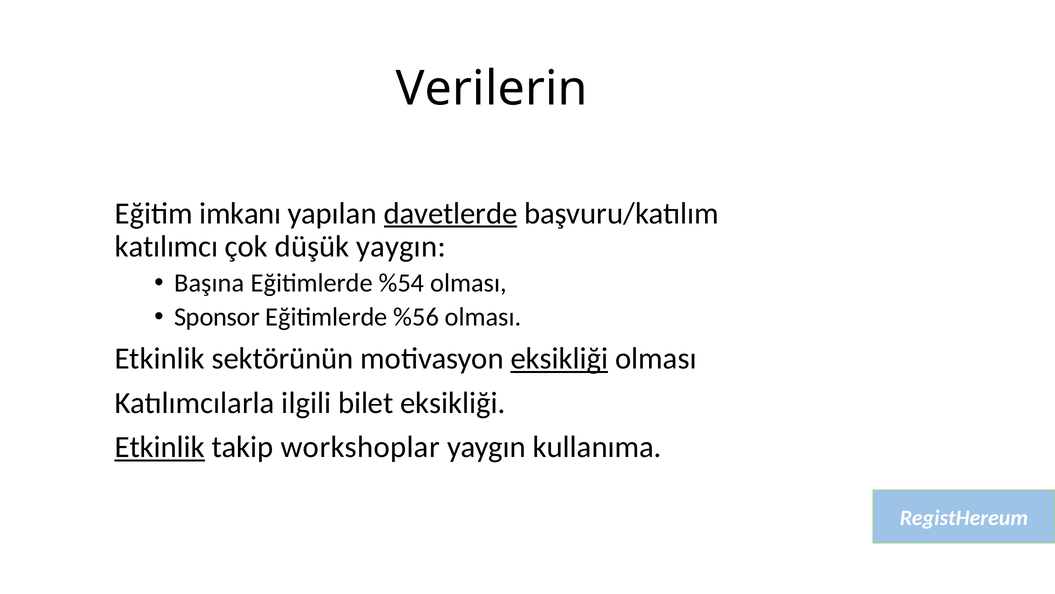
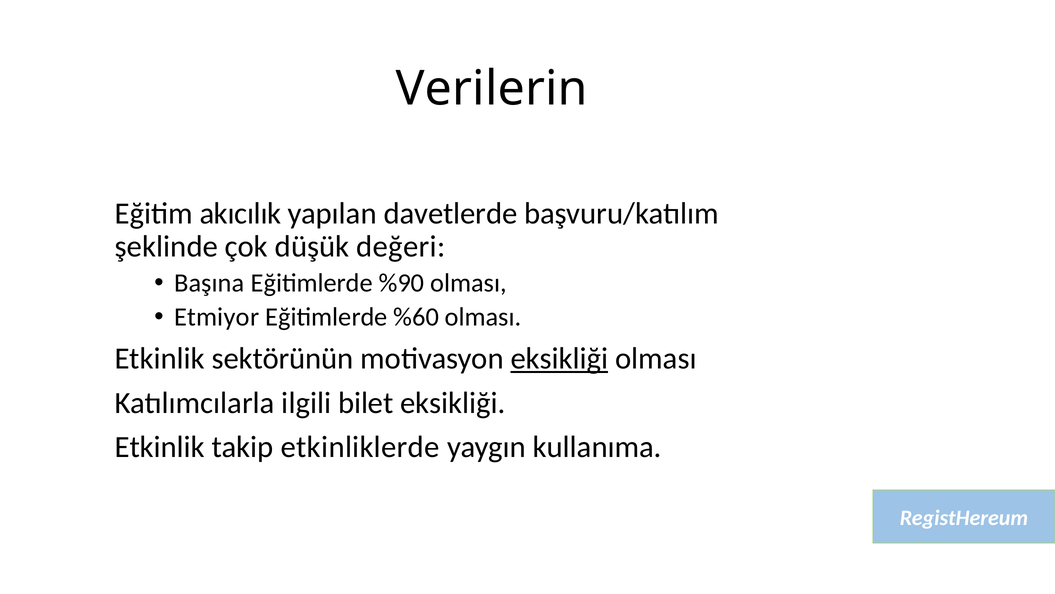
imkanı: imkanı -> akıcılık (240, 213)
davetlerde underline: present -> none (451, 213)
katılımcı: katılımcı -> şeklinde (166, 246)
düşük yaygın: yaygın -> değeri (401, 246)
%54: %54 -> %90 (401, 283)
Sponsor: Sponsor -> Etmiyor (217, 317)
%56: %56 -> %60 (416, 317)
Etkinlik underline: present -> none (160, 447)
workshoplar: workshoplar -> etkinliklerde (360, 447)
